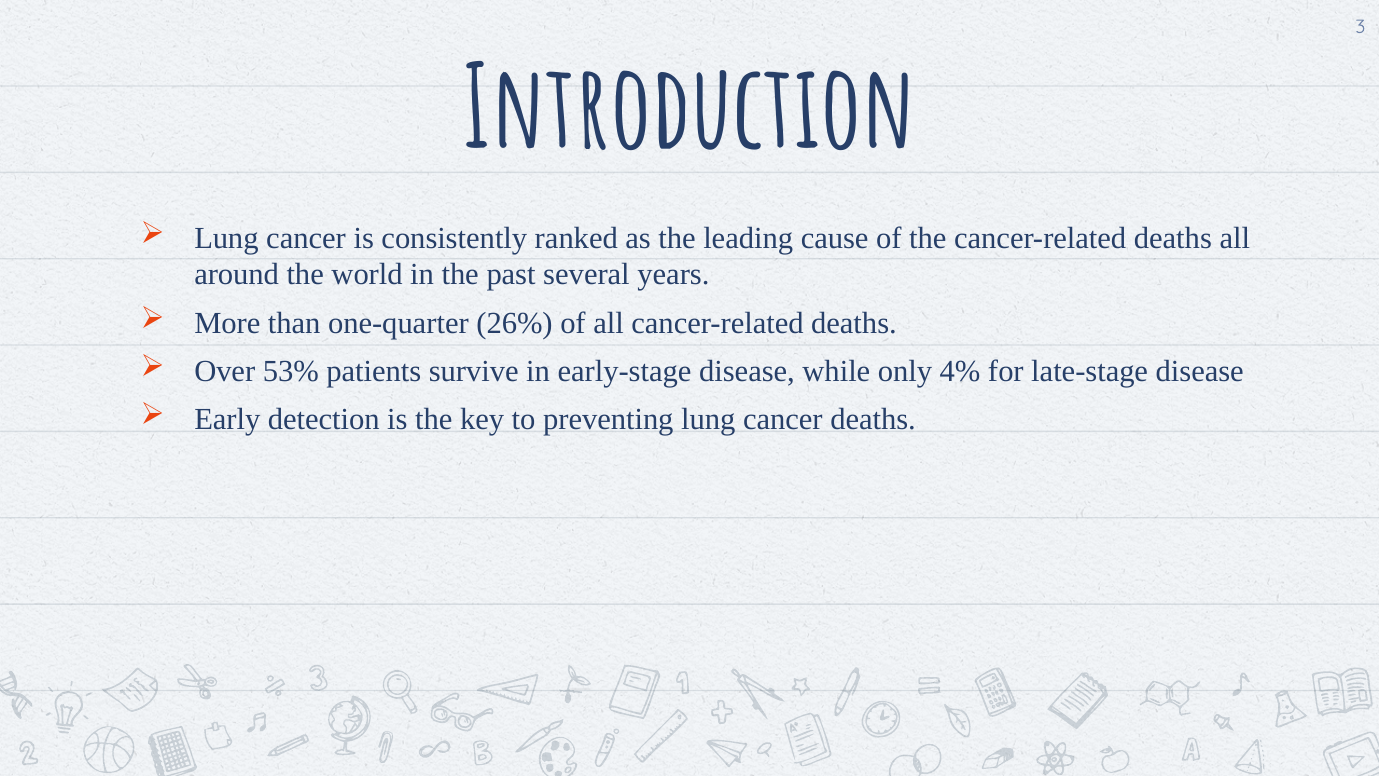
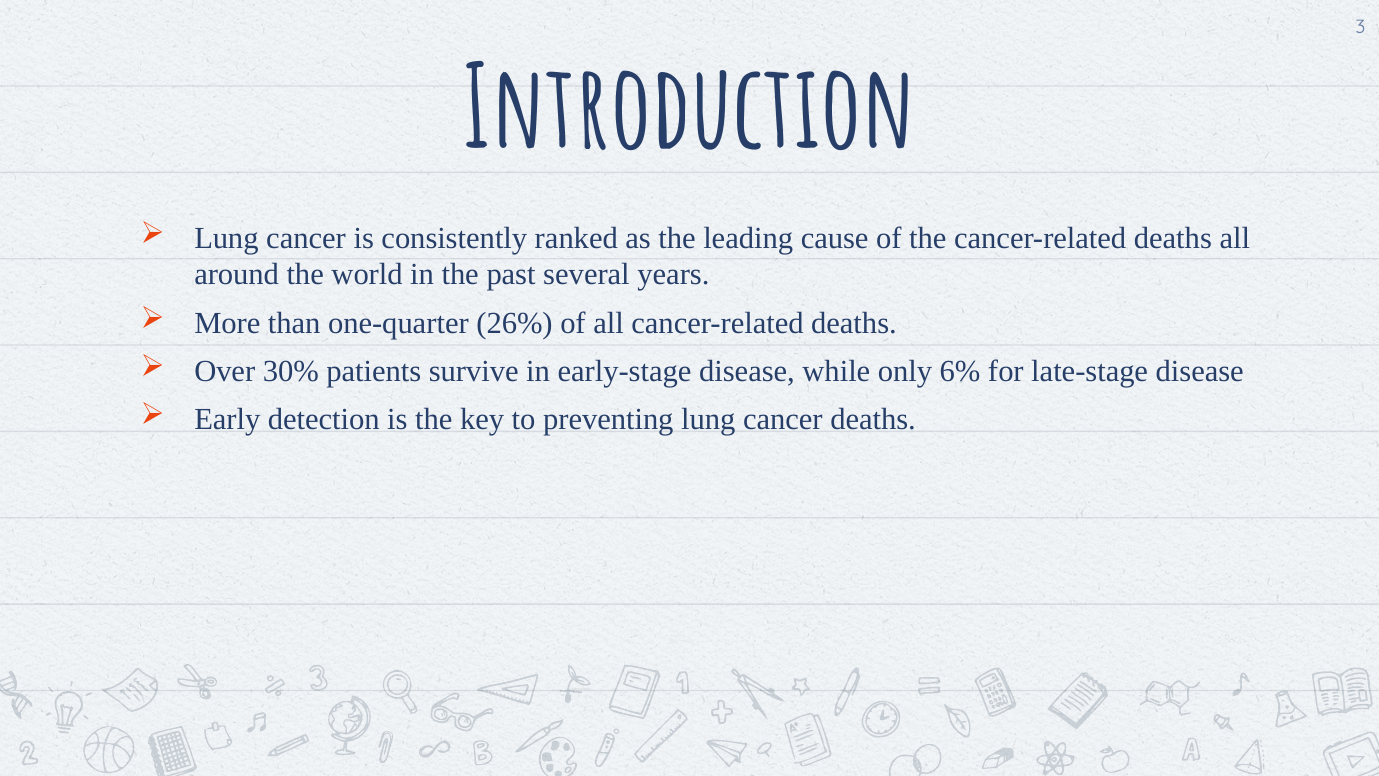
53%: 53% -> 30% (291, 371)
4%: 4% -> 6% (960, 371)
